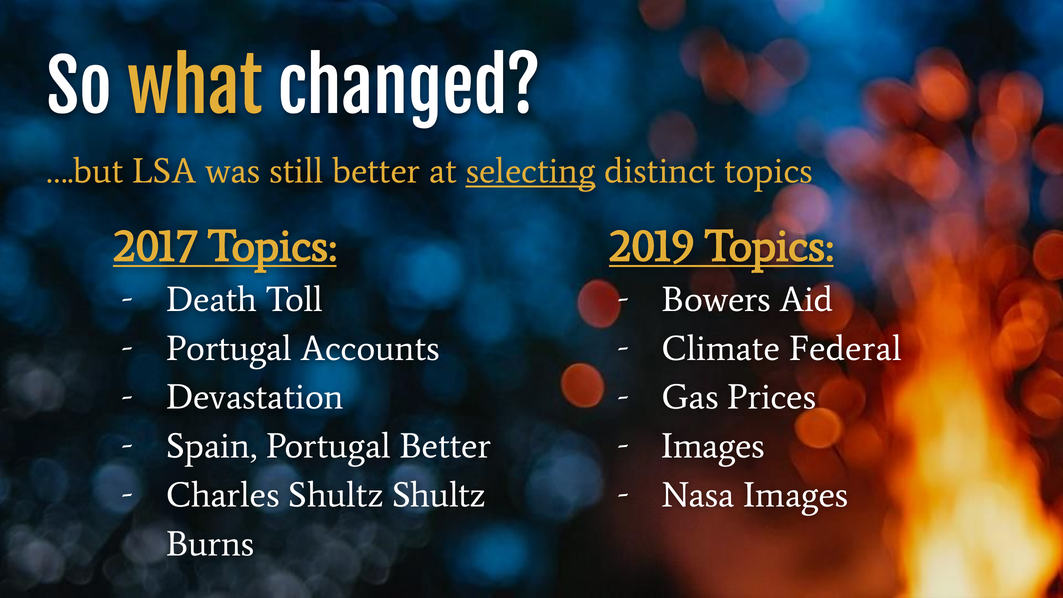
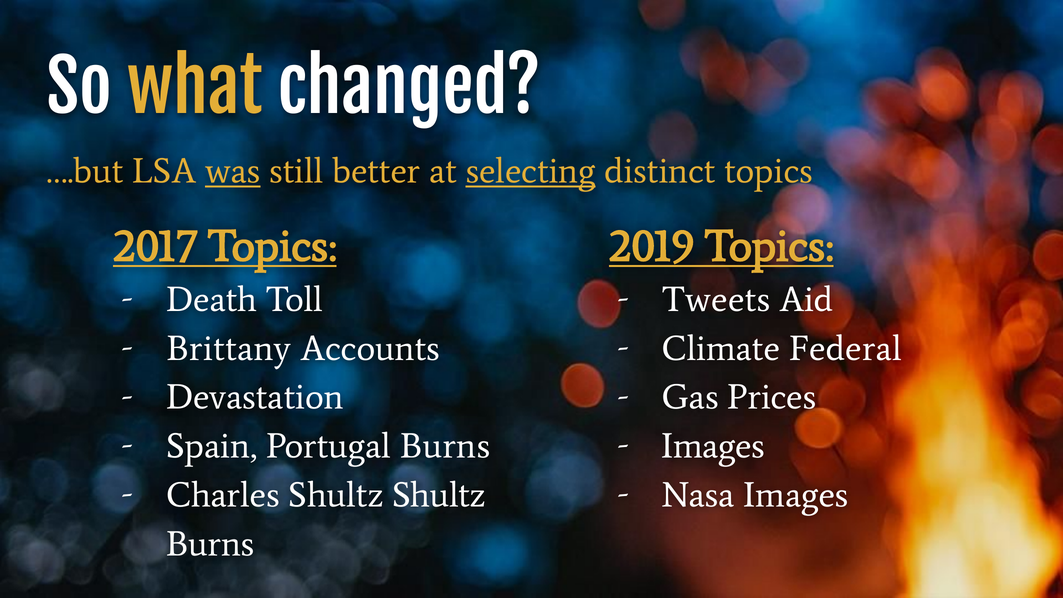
was underline: none -> present (233, 171)
Bowers: Bowers -> Tweets (716, 300)
Portugal: Portugal -> Brittany (229, 348)
Portugal Better: Better -> Burns (445, 446)
